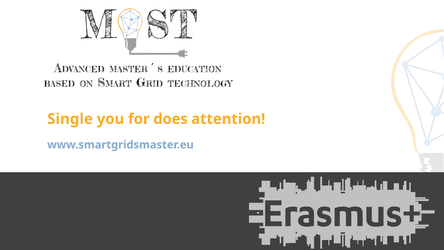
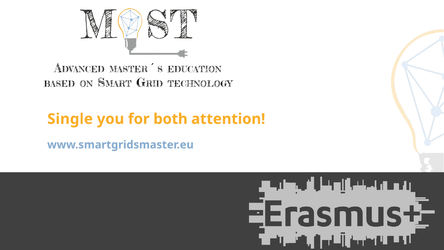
does: does -> both (170, 119)
